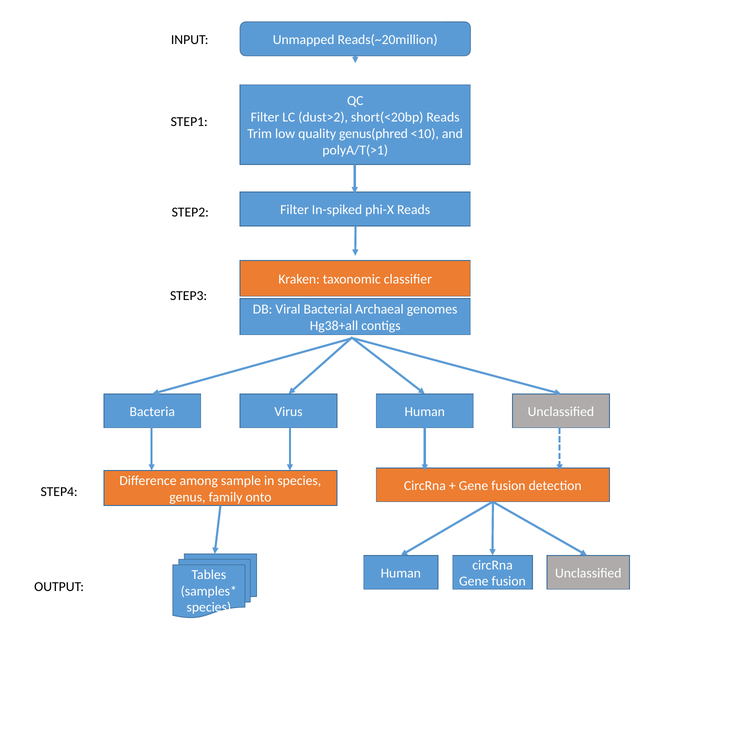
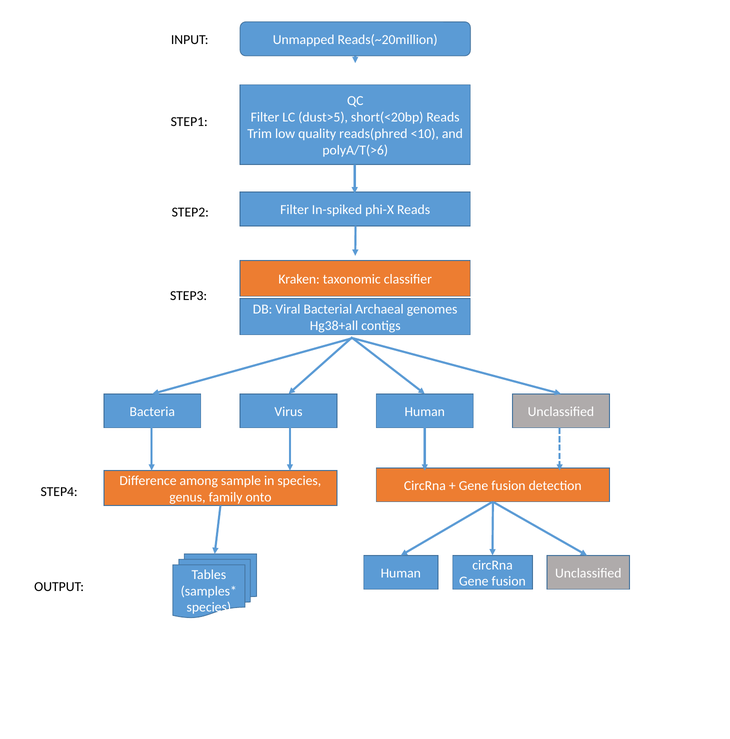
dust>2: dust>2 -> dust>5 (323, 117)
genus(phred: genus(phred -> reads(phred (373, 134)
polyA/T(>1: polyA/T(>1 -> polyA/T(>6 (355, 150)
